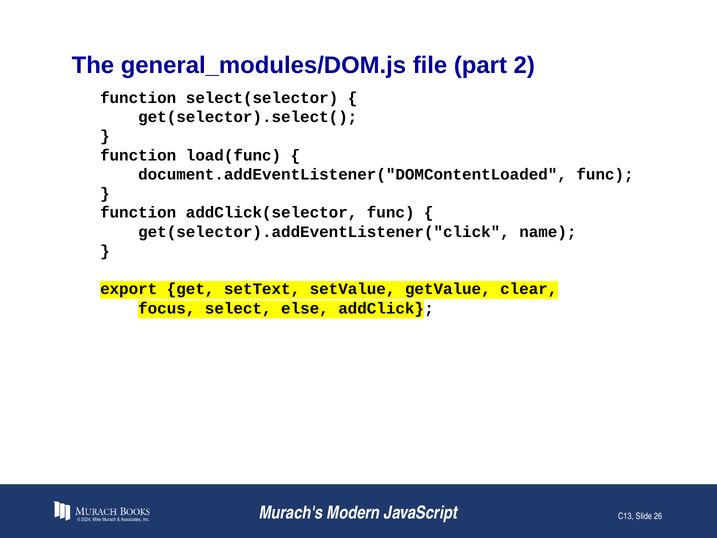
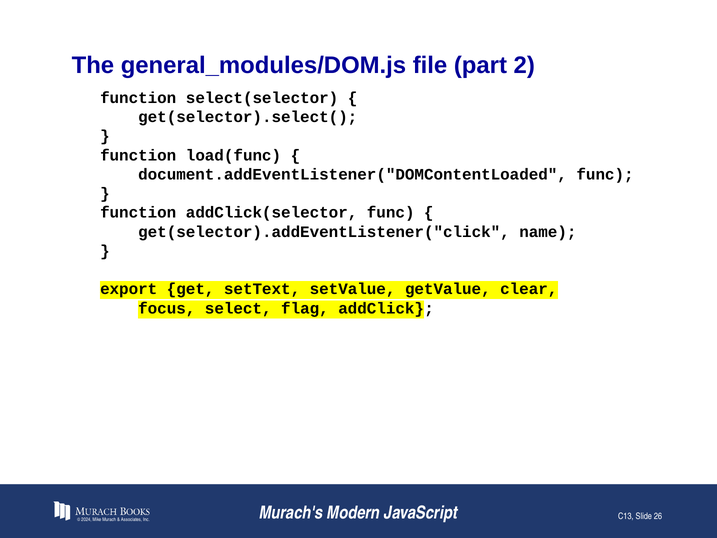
else: else -> flag (305, 308)
